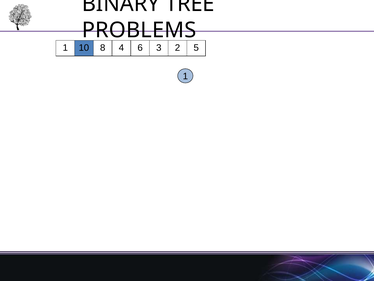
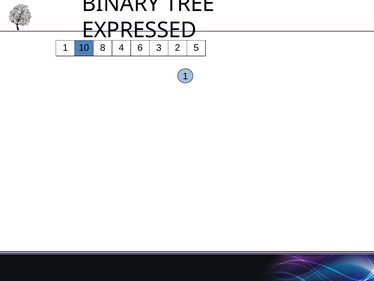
PROBLEMS: PROBLEMS -> EXPRESSED (139, 30)
